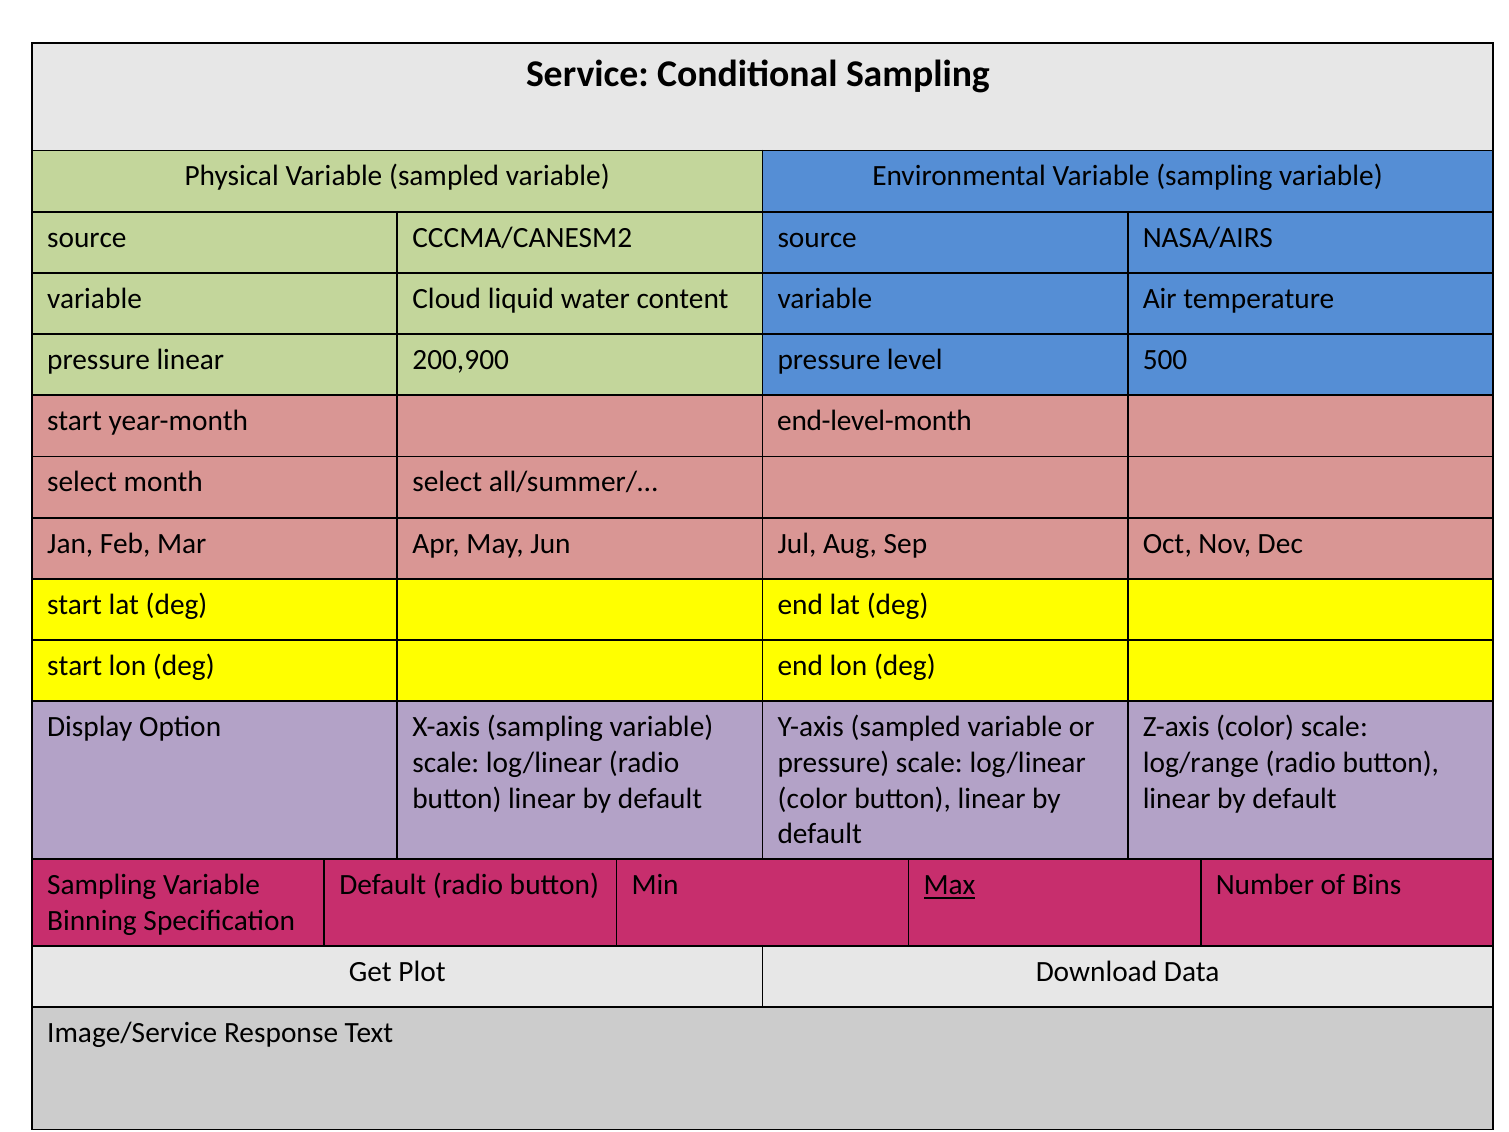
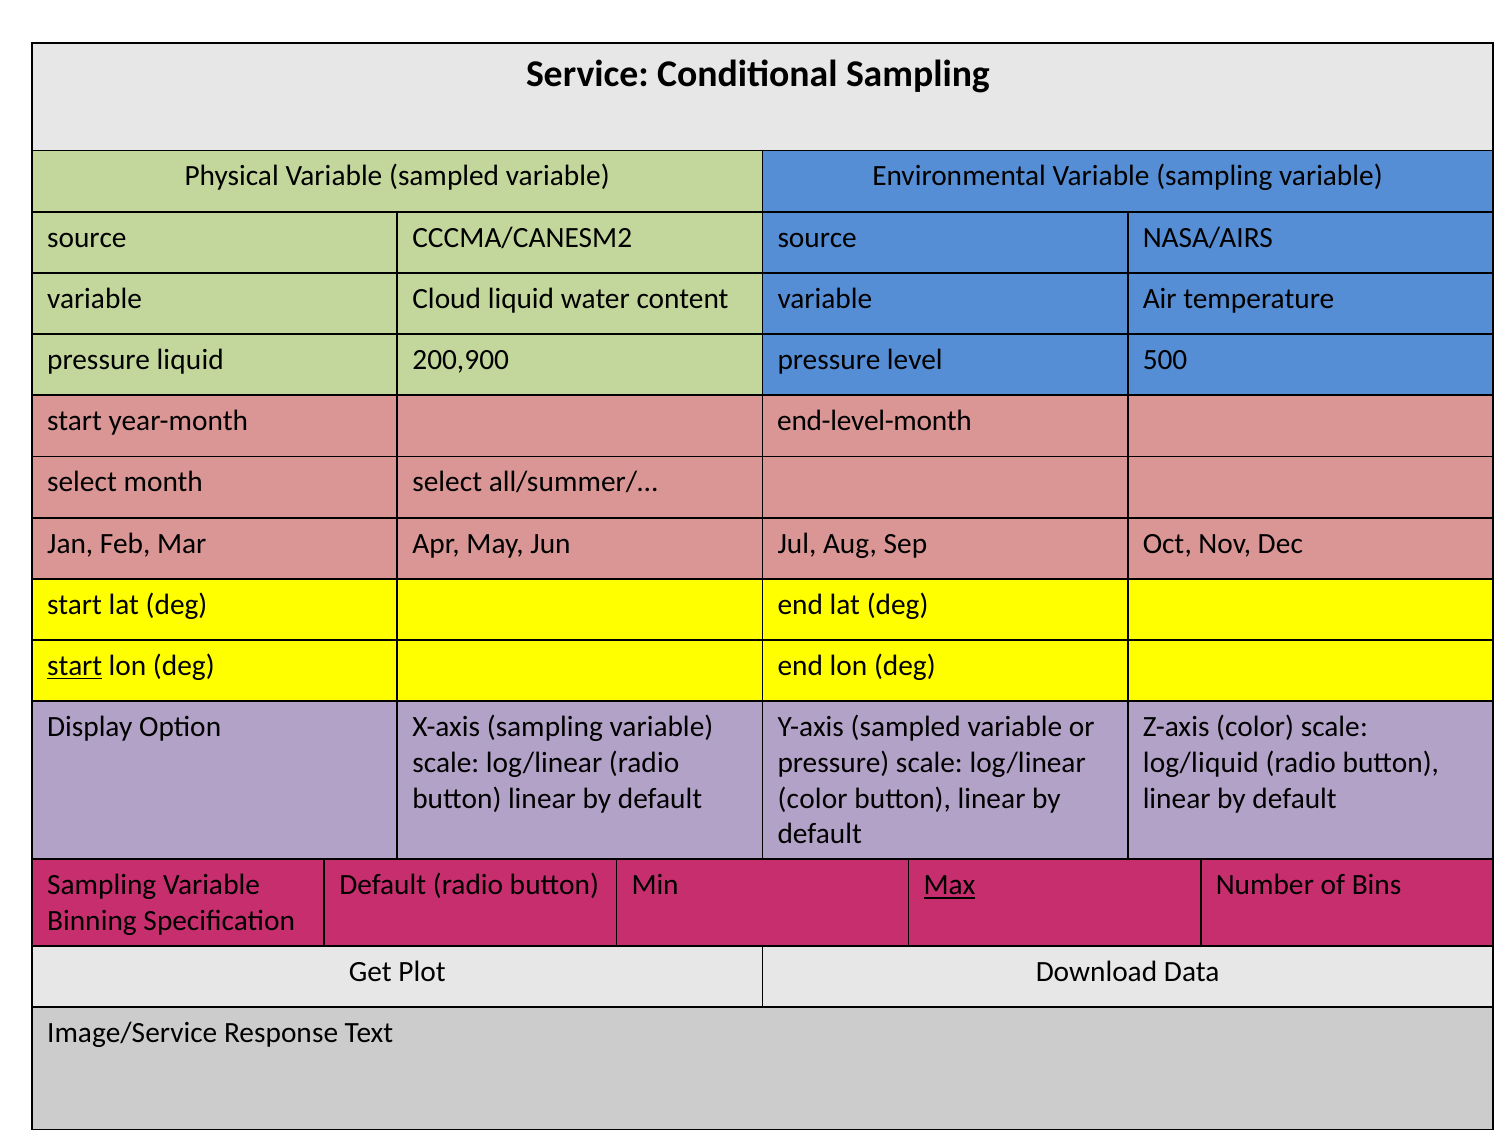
pressure linear: linear -> liquid (190, 360)
start underline: none -> present (75, 666)
log/range: log/range -> log/liquid (1201, 763)
